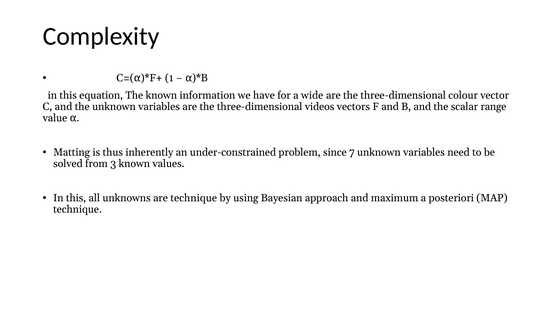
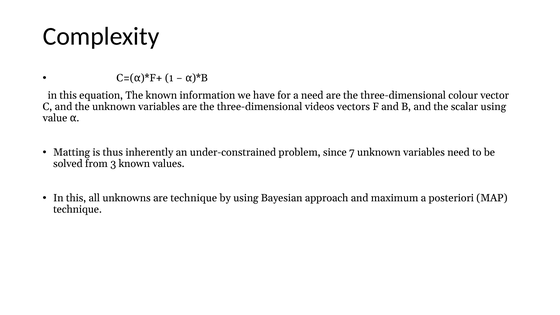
a wide: wide -> need (312, 95)
scalar range: range -> using (493, 107)
